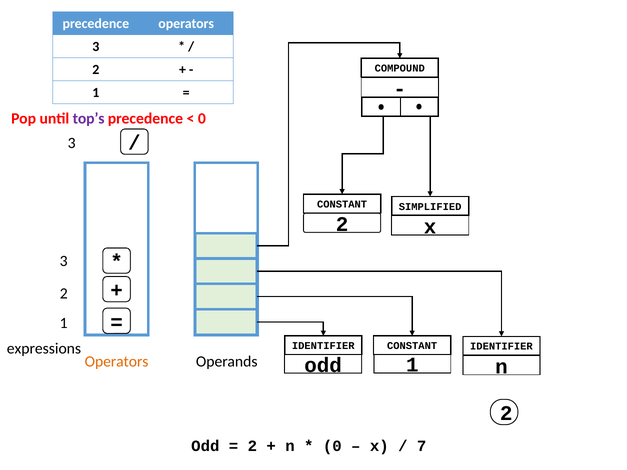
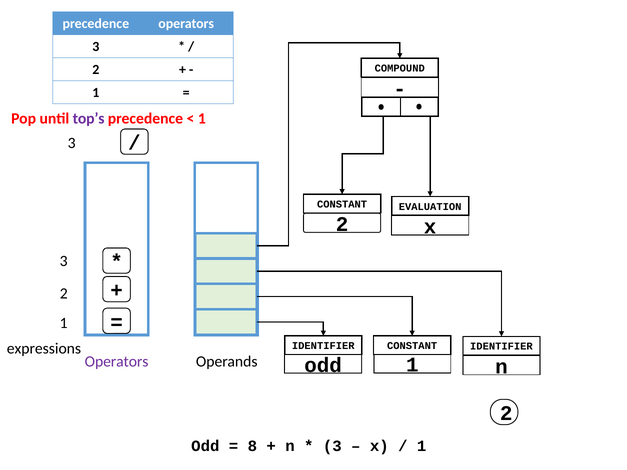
0: 0 -> 1 (202, 119)
SIMPLIFIED: SIMPLIFIED -> EVALUATION (430, 207)
Operators colour: orange -> purple (117, 362)
2: 2 -> 8 (252, 446)
0: 0 -> 3 (332, 446)
7: 7 -> 1 (422, 446)
